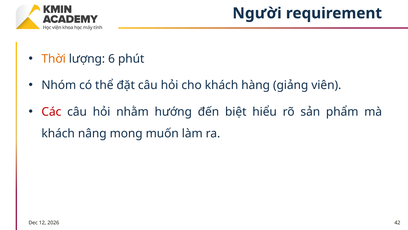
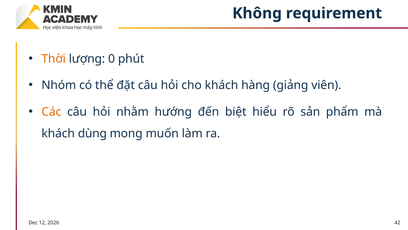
Người: Người -> Không (257, 13)
6: 6 -> 0 (112, 59)
Các colour: red -> orange (51, 112)
nâng: nâng -> dùng (92, 133)
